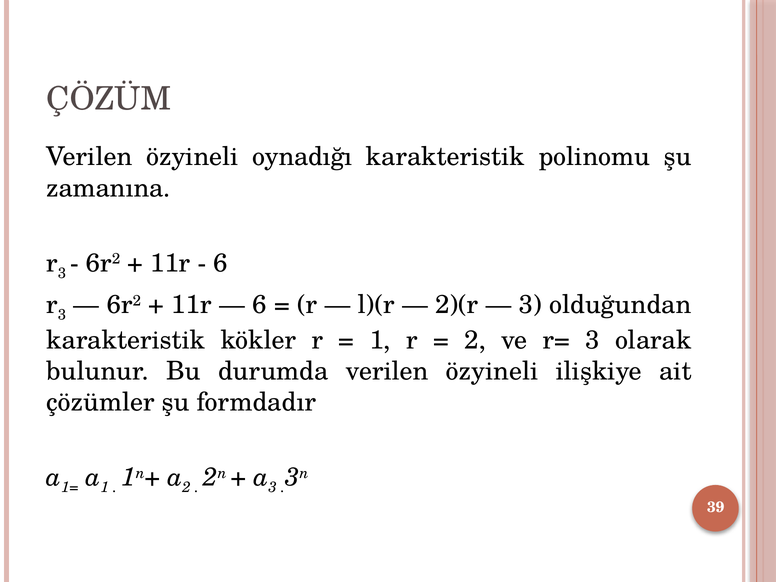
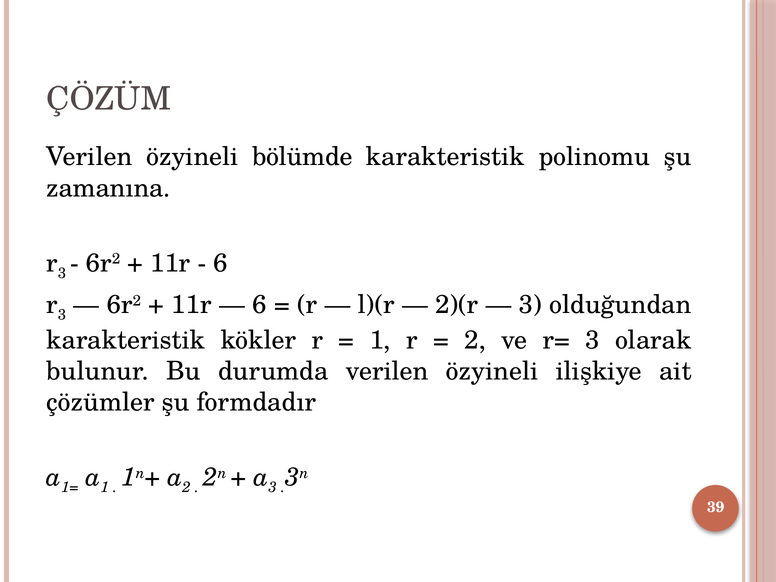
oynadığı: oynadığı -> bölümde (302, 157)
